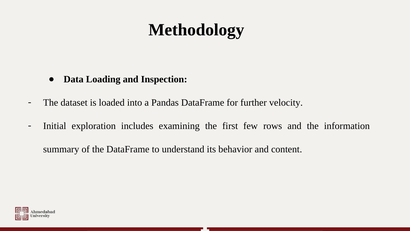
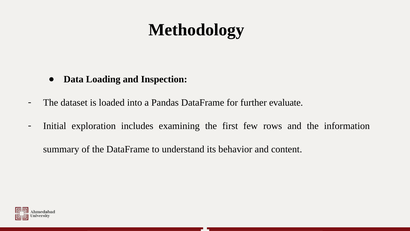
velocity: velocity -> evaluate (286, 103)
